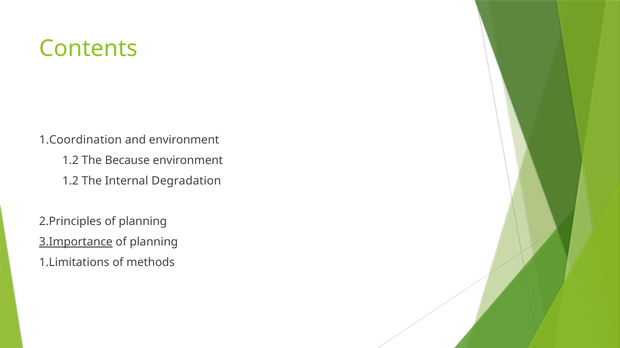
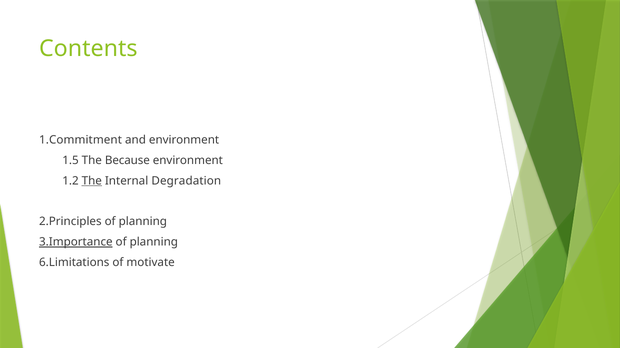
1.Coordination: 1.Coordination -> 1.Commitment (81, 140)
1.2: 1.2 -> 1.5 (71, 161)
The underline: none -> present (92, 181)
1.Limitations: 1.Limitations -> 6.Limitations (74, 263)
methods: methods -> motivate (151, 263)
